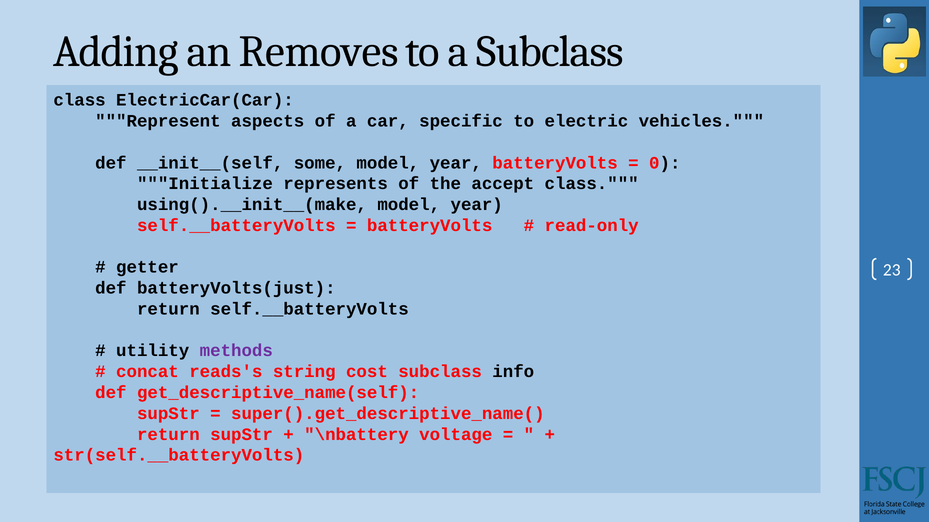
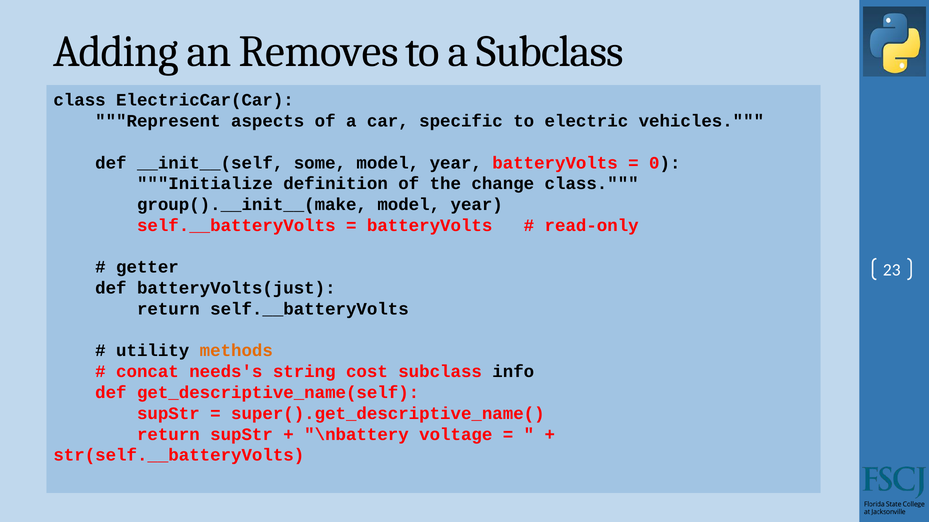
represents: represents -> definition (336, 184)
accept: accept -> change (503, 184)
using().__init__(make: using().__init__(make -> group().__init__(make (252, 205)
methods colour: purple -> orange (236, 351)
reads's: reads's -> needs's (226, 372)
